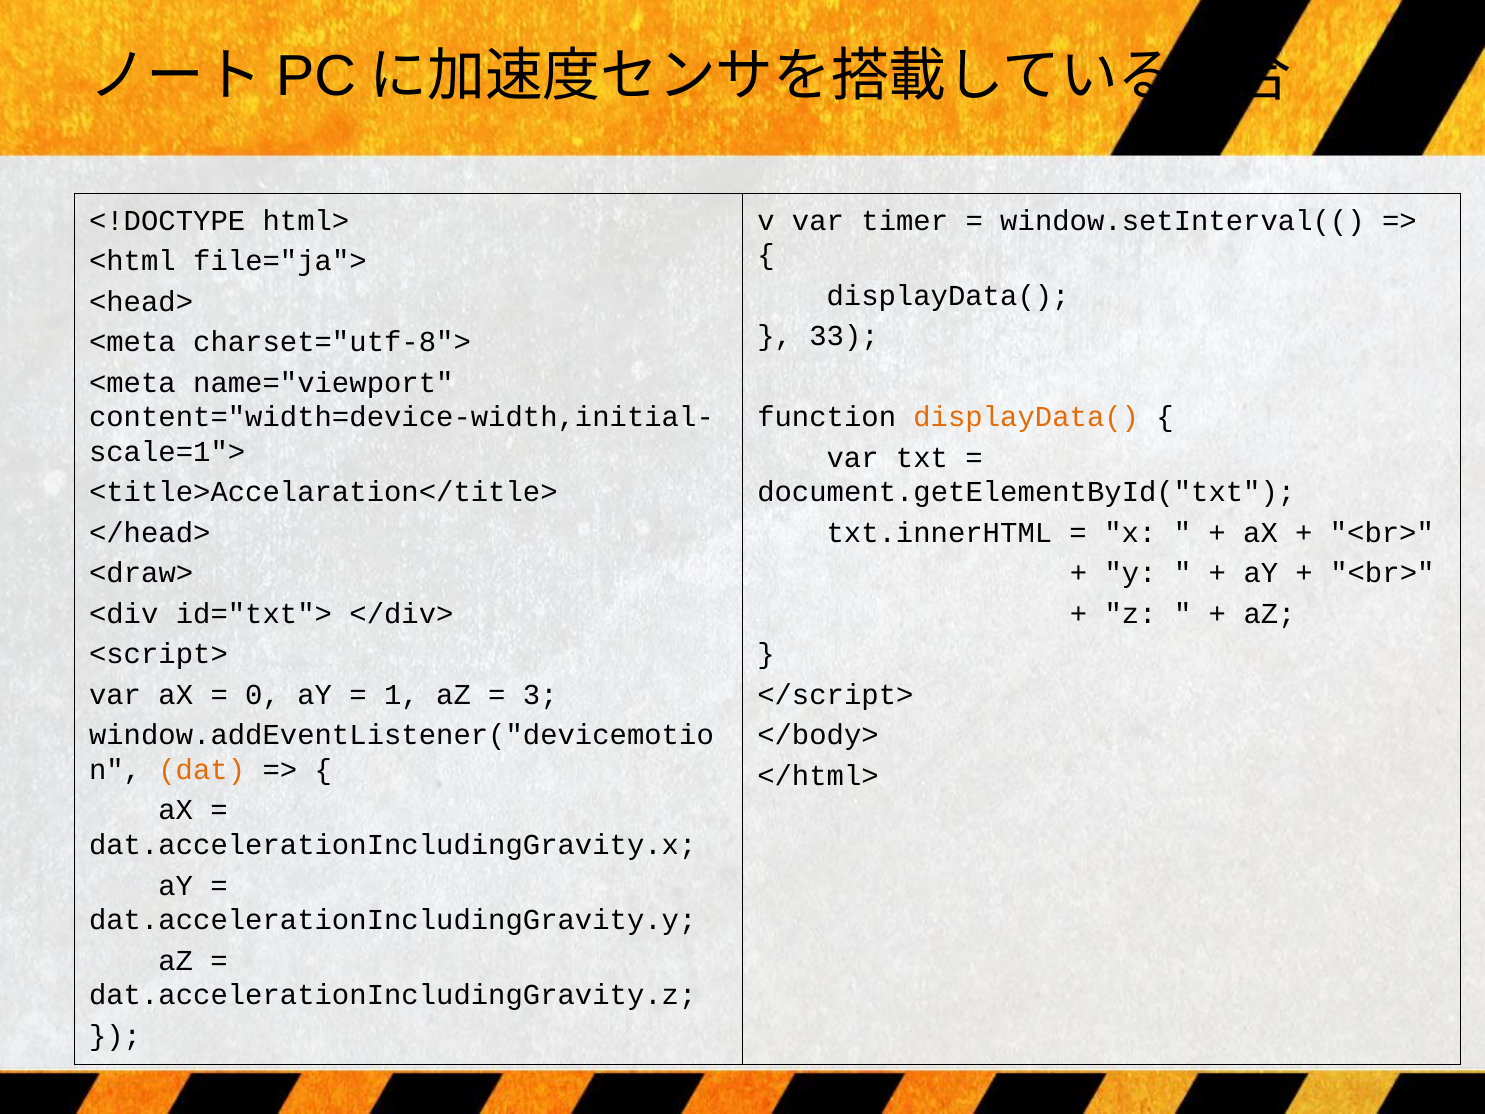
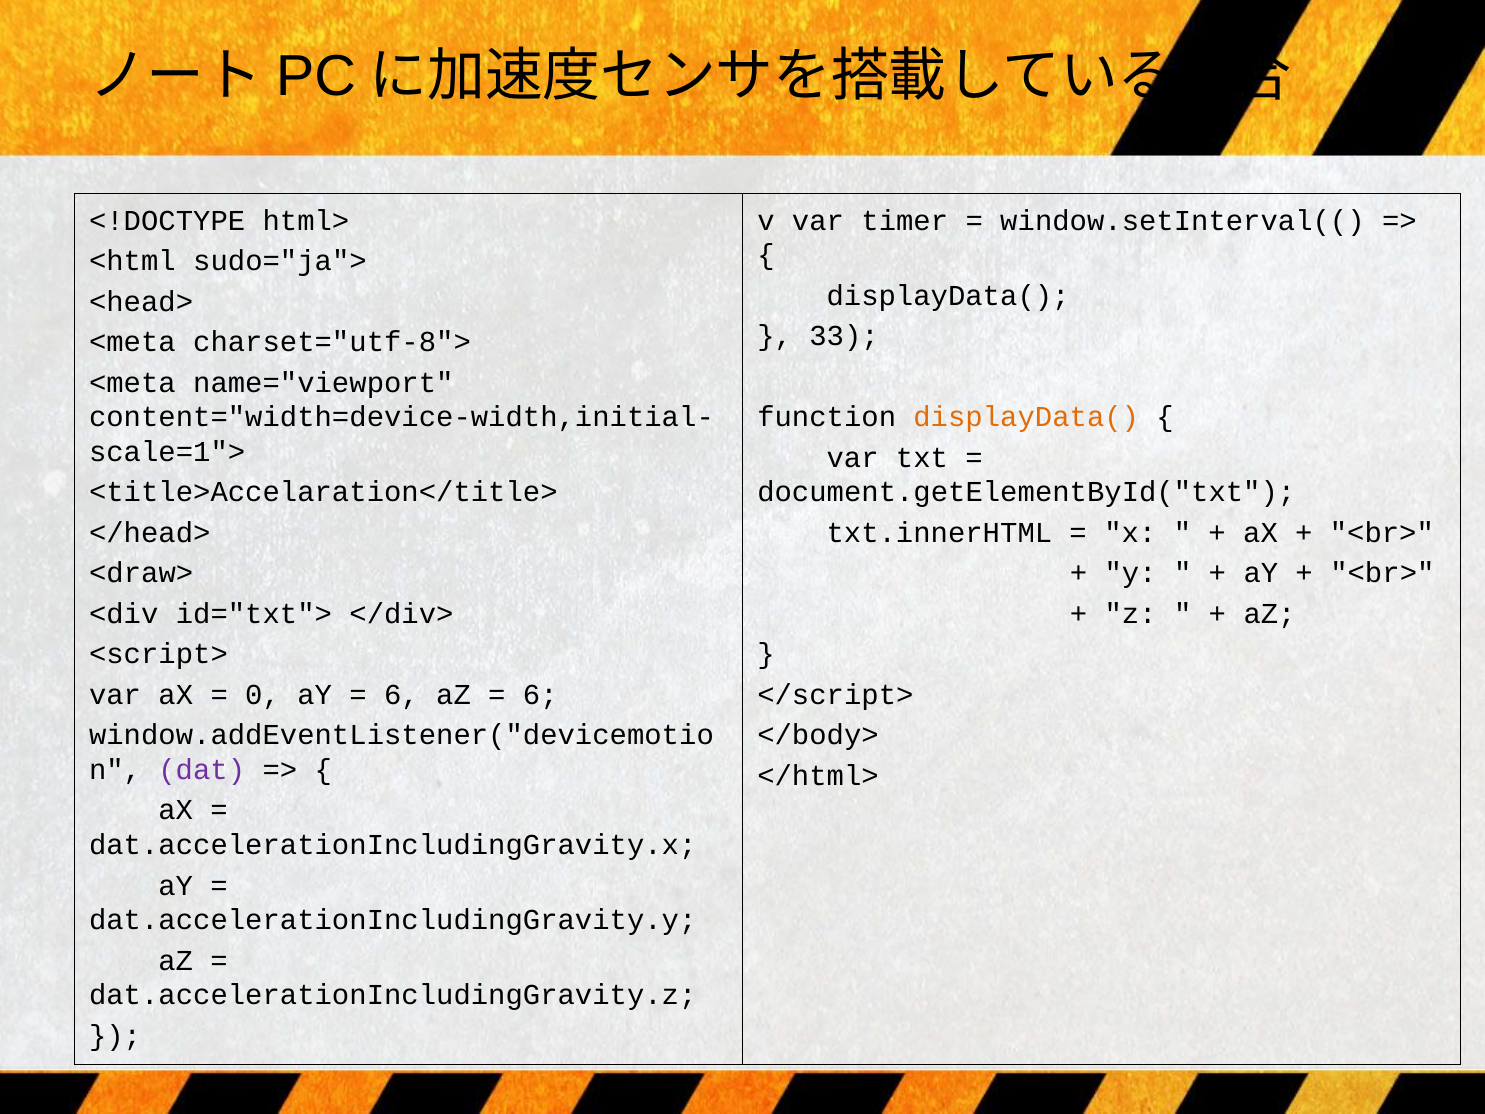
file="ja">: file="ja"> -> sudo="ja"> (280, 261)
1: 1 -> 6 (401, 695)
3: 3 -> 6 (540, 695)
dat colour: orange -> purple (202, 770)
